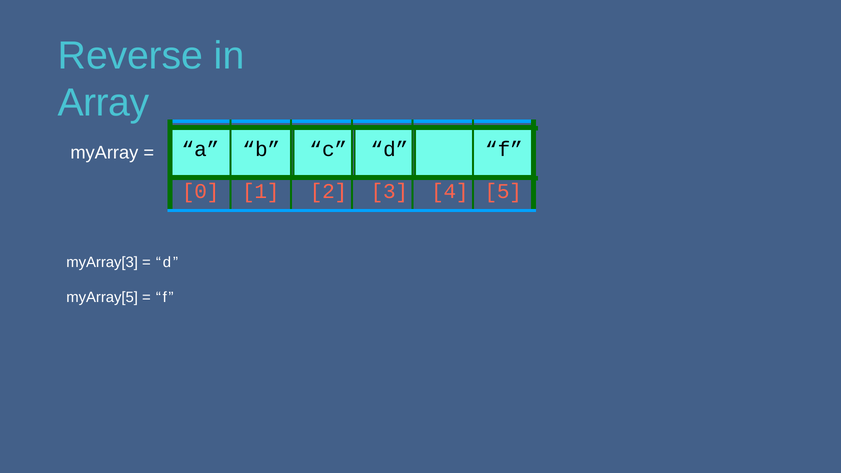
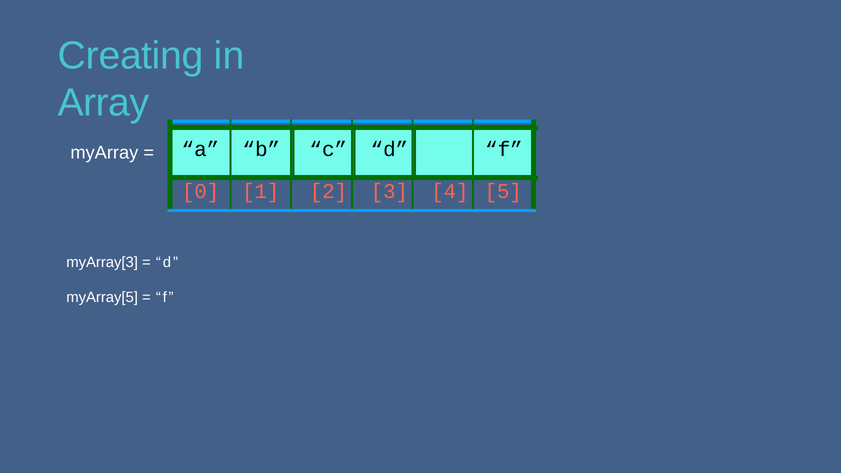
Reverse: Reverse -> Creating (131, 56)
